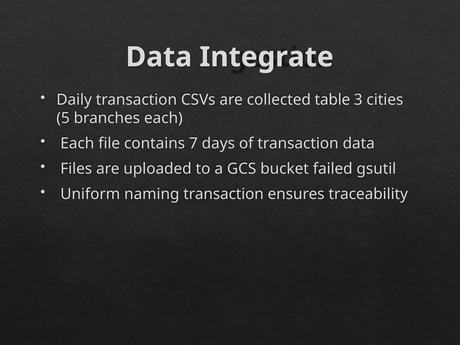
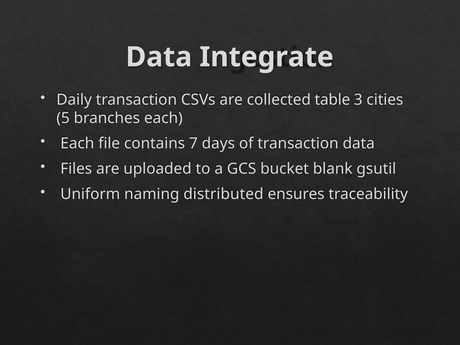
failed: failed -> blank (333, 169)
naming transaction: transaction -> distributed (223, 194)
